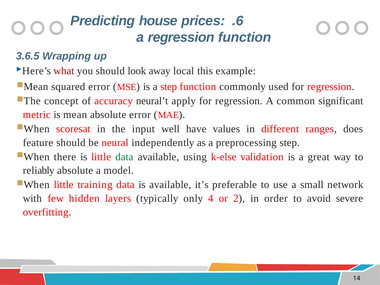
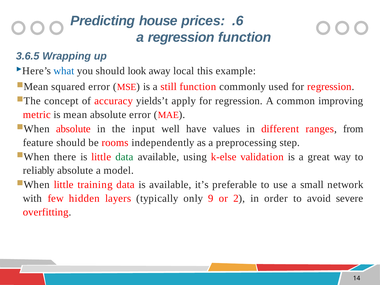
what colour: red -> blue (64, 71)
a step: step -> still (169, 87)
neural’t: neural’t -> yields’t (152, 101)
significant: significant -> improving (341, 101)
scoresat: scoresat -> absolute (73, 129)
does: does -> from (353, 129)
neural: neural -> rooms (115, 143)
4: 4 -> 9 (211, 198)
